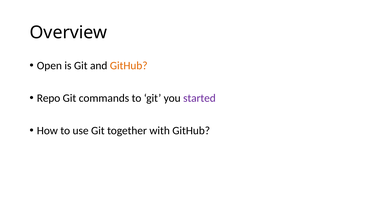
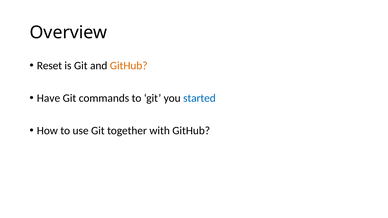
Open: Open -> Reset (49, 66)
Repo: Repo -> Have (48, 98)
started colour: purple -> blue (199, 98)
